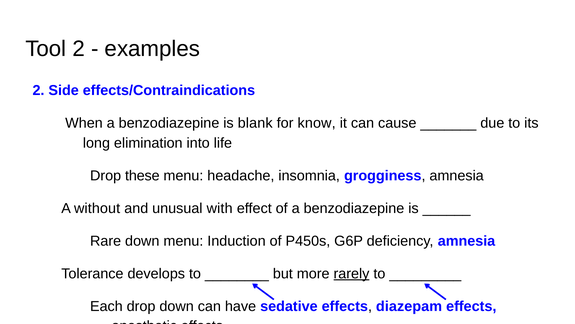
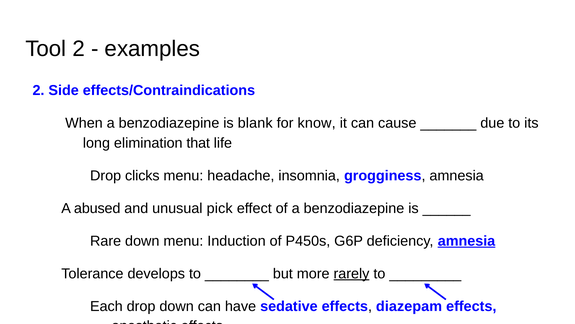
into: into -> that (198, 143)
these: these -> clicks (142, 175)
without: without -> abused (97, 208)
with: with -> pick (220, 208)
amnesia underline: none -> present (467, 241)
